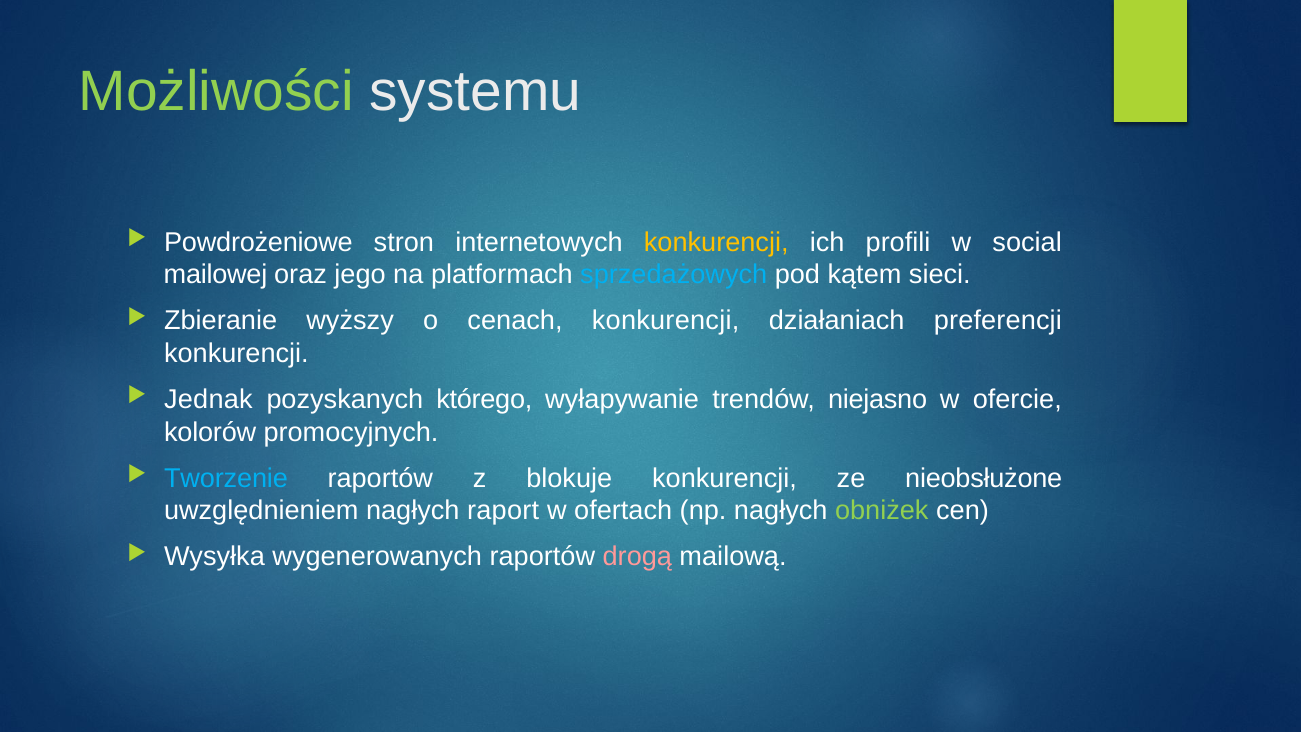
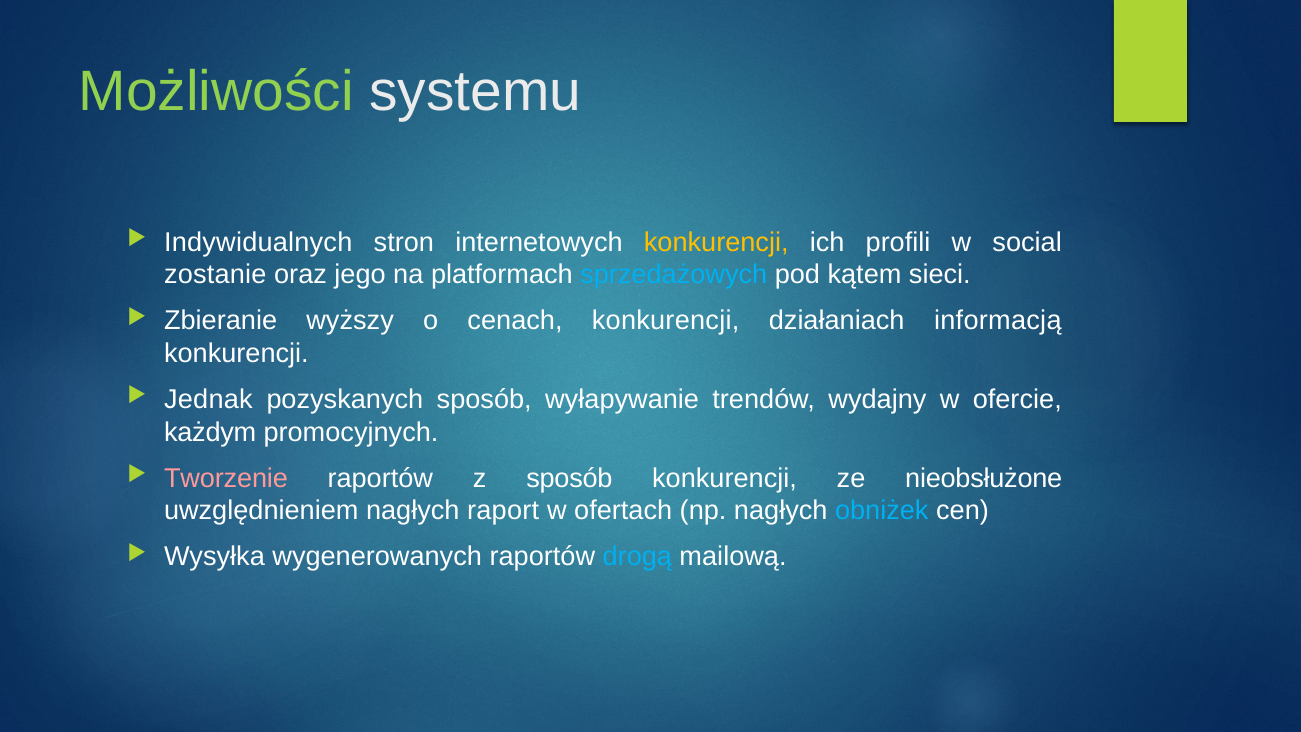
Powdrożeniowe: Powdrożeniowe -> Indywidualnych (258, 242)
mailowej: mailowej -> zostanie (215, 275)
preferencji: preferencji -> informacją (998, 321)
pozyskanych którego: którego -> sposób (484, 399)
niejasno: niejasno -> wydajny (877, 399)
kolorów: kolorów -> każdym (210, 432)
Tworzenie colour: light blue -> pink (226, 478)
z blokuje: blokuje -> sposób (569, 478)
obniżek colour: light green -> light blue (882, 511)
drogą colour: pink -> light blue (637, 557)
